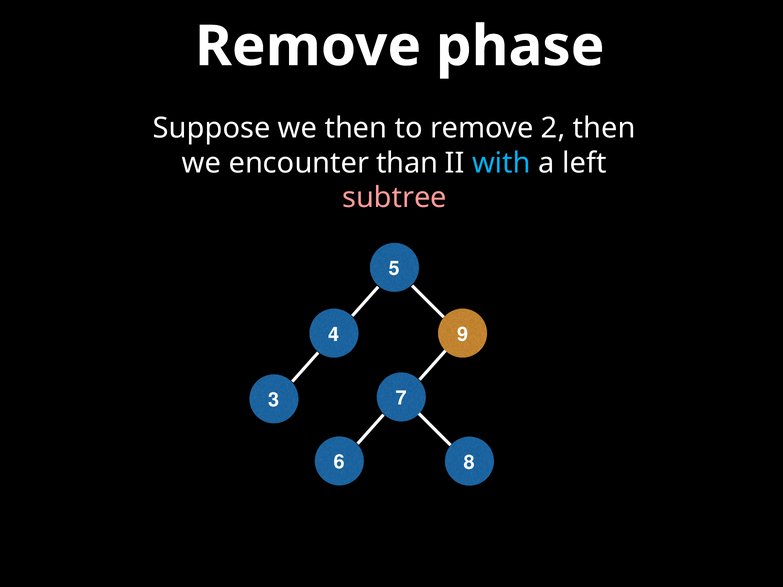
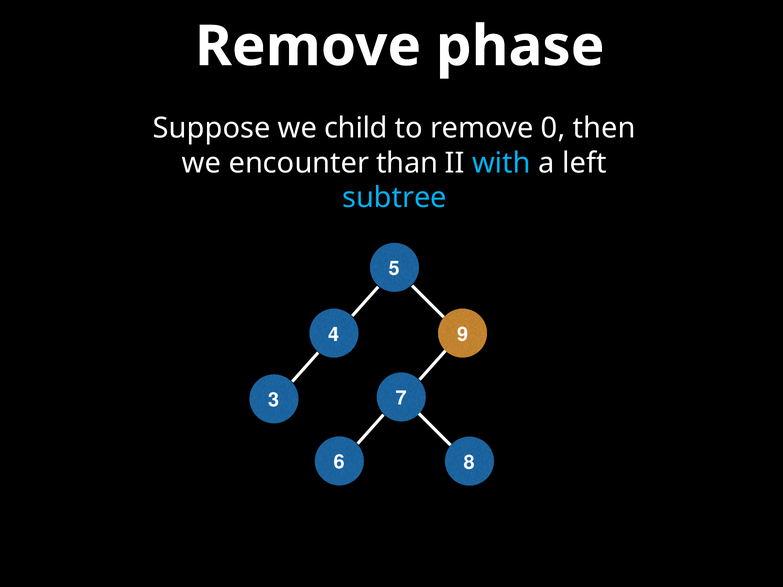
we then: then -> child (356, 128)
2: 2 -> 0 (553, 128)
subtree colour: pink -> light blue (395, 198)
